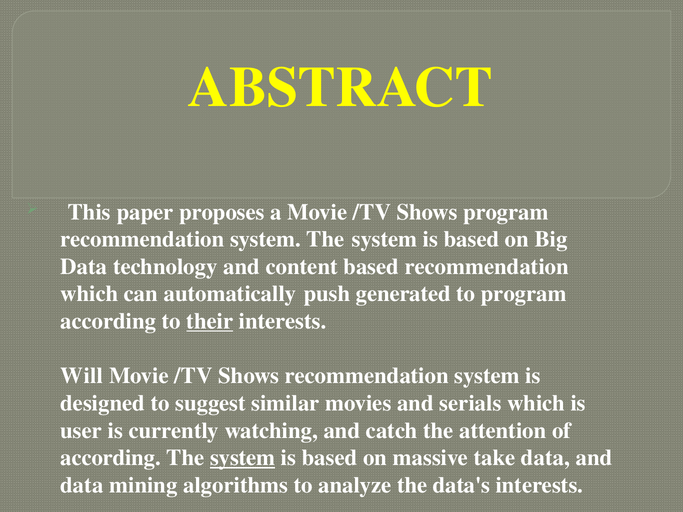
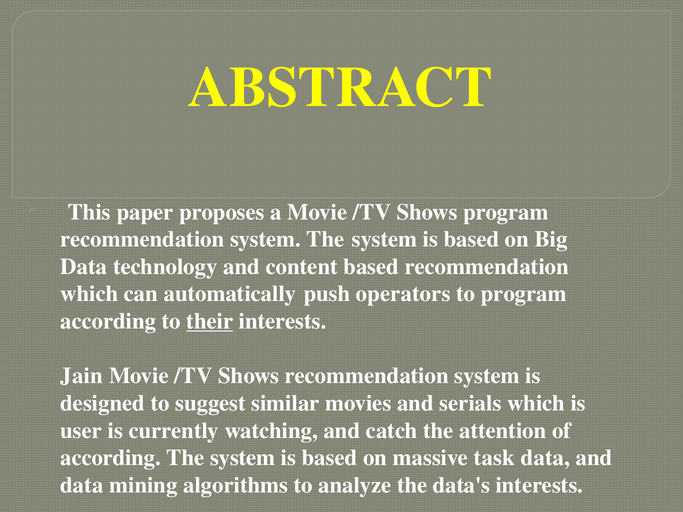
generated: generated -> operators (403, 294)
Will: Will -> Jain (82, 376)
system underline: present -> none (243, 458)
take: take -> task (494, 458)
